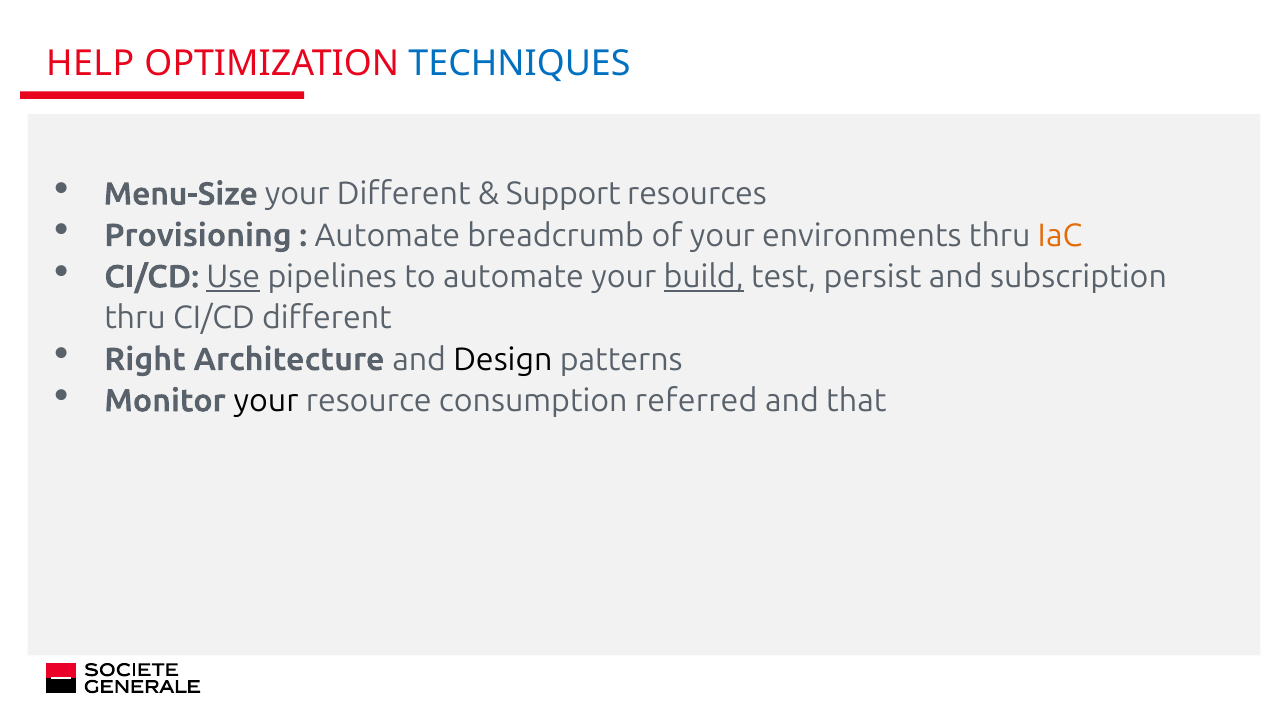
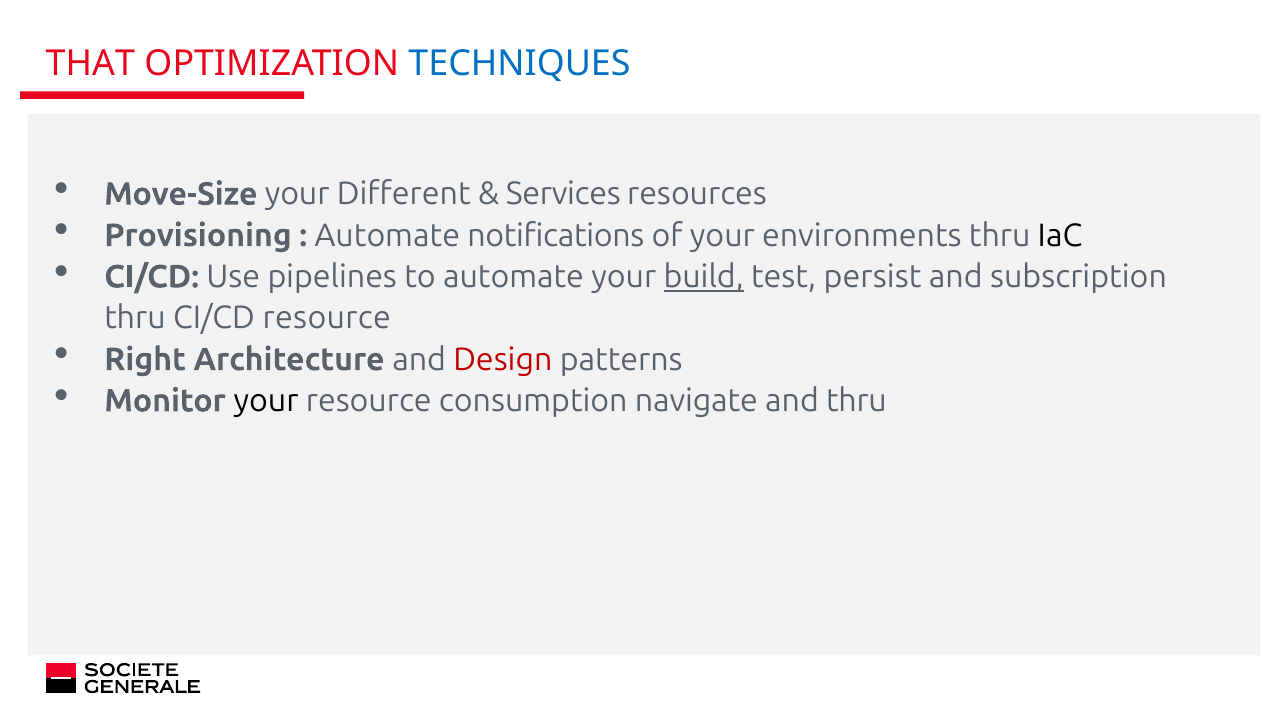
HELP: HELP -> THAT (90, 63)
Menu-Size: Menu-Size -> Move-Size (181, 194)
Support: Support -> Services (563, 194)
breadcrumb: breadcrumb -> notifications (556, 235)
IaC colour: orange -> black (1060, 235)
Use underline: present -> none (233, 277)
CI/CD different: different -> resource (327, 318)
Design colour: black -> red (503, 359)
referred: referred -> navigate (696, 401)
and that: that -> thru (856, 401)
